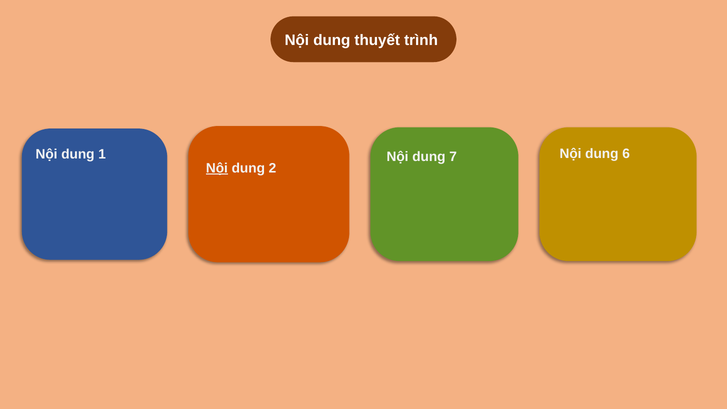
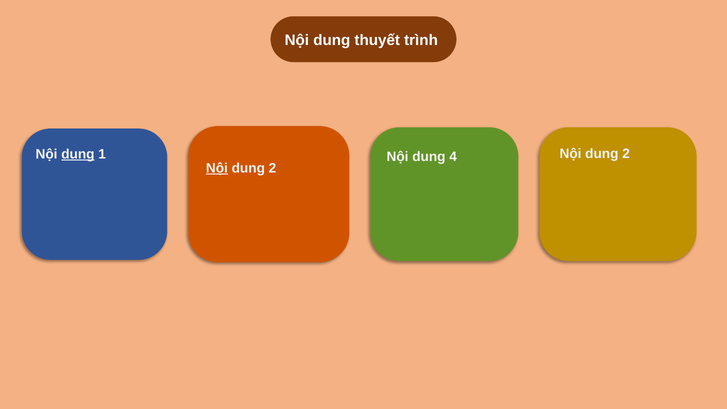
dung underline: none -> present (78, 154)
7: 7 -> 4 (453, 157)
6: 6 -> 2 (626, 154)
